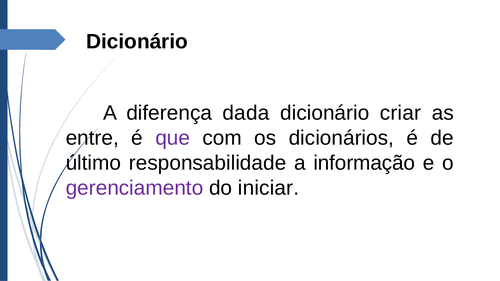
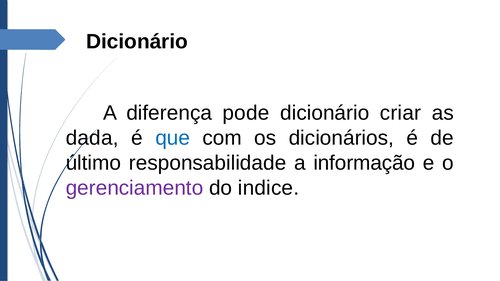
dada: dada -> pode (246, 113)
entre: entre -> dada (92, 138)
que colour: purple -> blue (173, 138)
iniciar: iniciar -> indice (269, 188)
